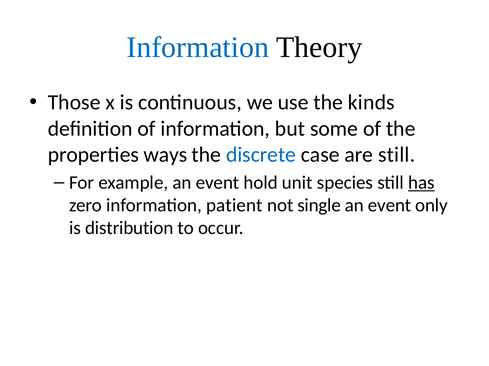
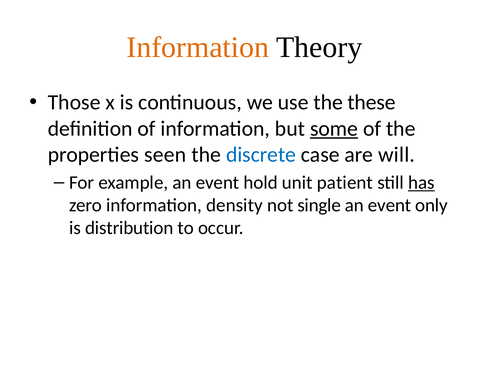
Information colour: blue -> orange (198, 47)
kinds: kinds -> these (372, 103)
some underline: none -> present (334, 129)
ways: ways -> seen (165, 155)
are still: still -> will (397, 155)
species: species -> patient (345, 183)
patient: patient -> density (234, 206)
